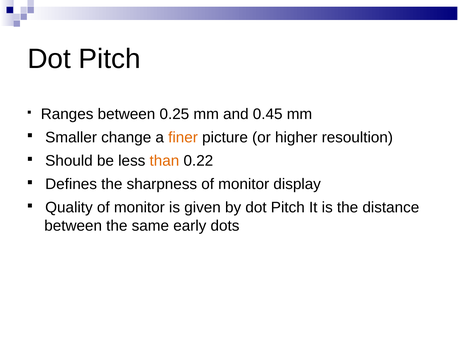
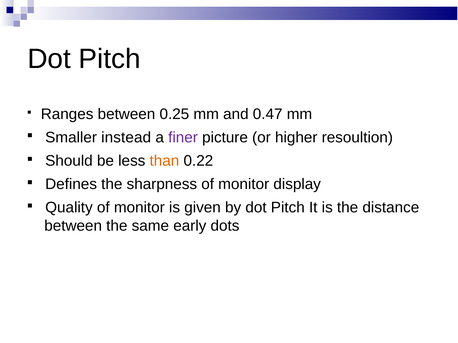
0.45: 0.45 -> 0.47 (268, 114)
change: change -> instead (126, 138)
finer colour: orange -> purple (183, 138)
